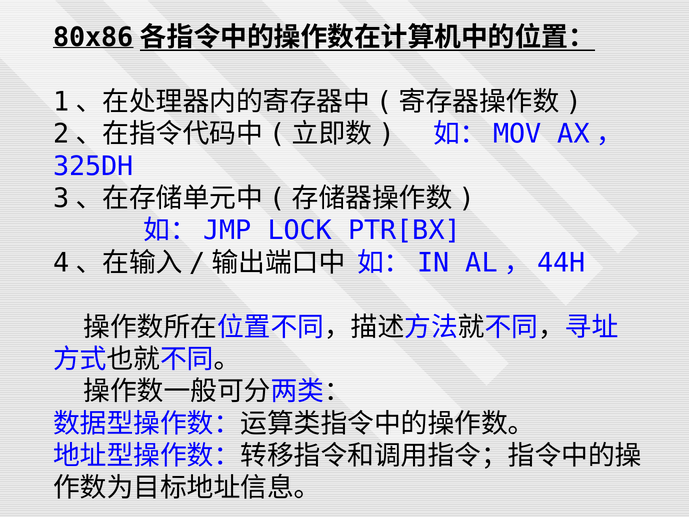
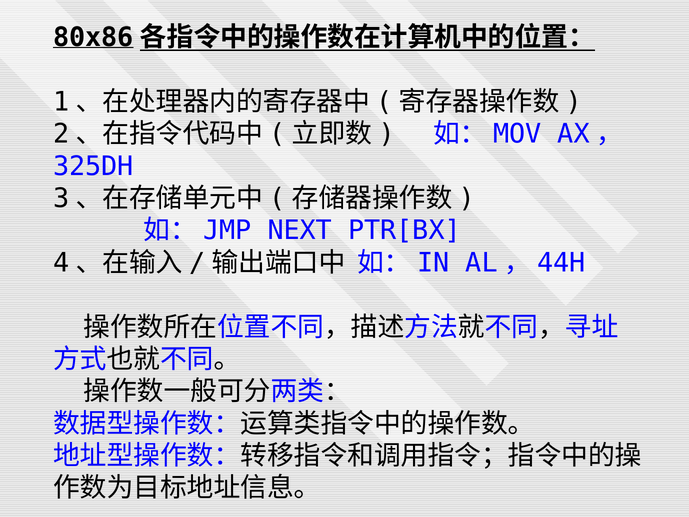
LOCK: LOCK -> NEXT (300, 230)
